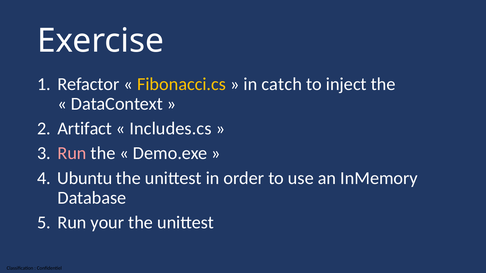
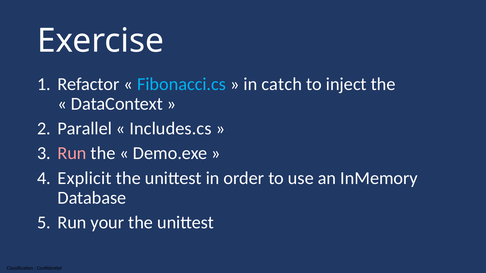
Fibonacci.cs colour: yellow -> light blue (182, 84)
Artifact: Artifact -> Parallel (85, 129)
Ubuntu: Ubuntu -> Explicit (85, 178)
